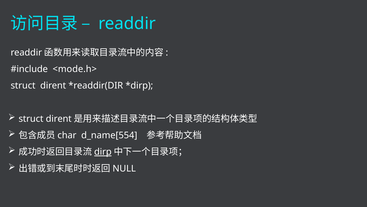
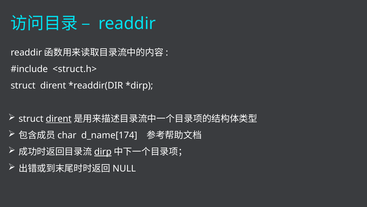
<mode.h>: <mode.h> -> <struct.h> (75, 69)
dirent underline: none -> present (59, 118)
d_name[554: d_name[554 -> d_name[174 (109, 135)
